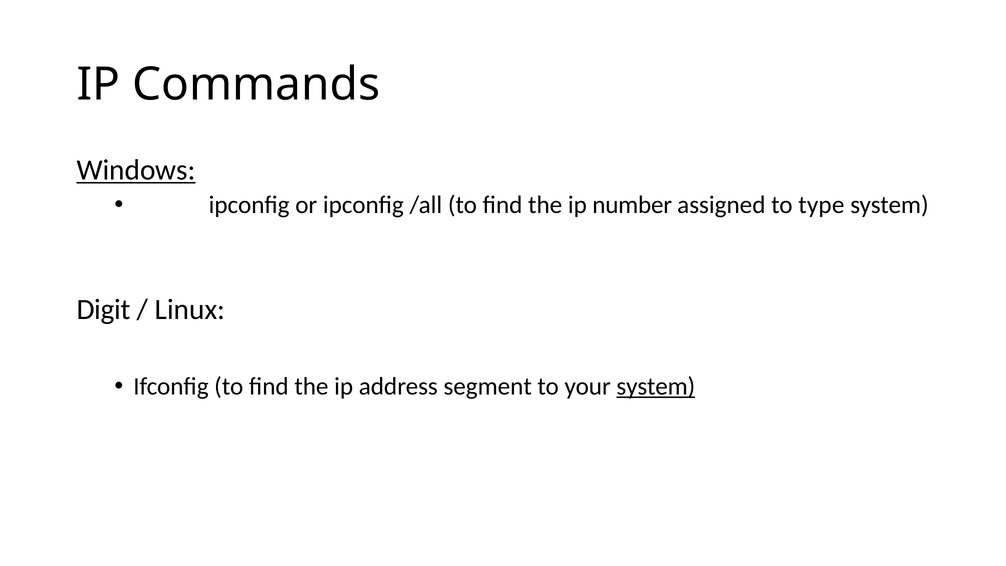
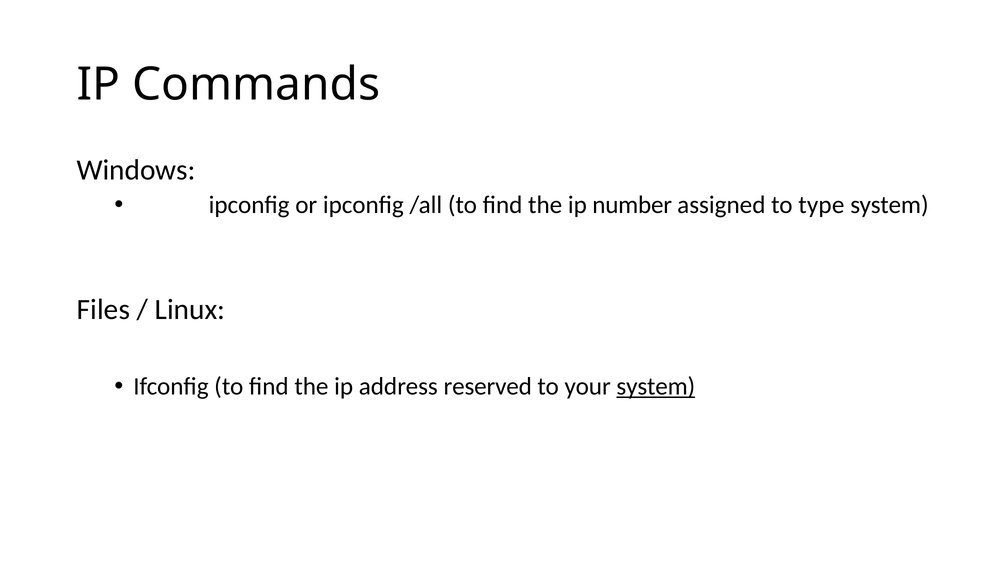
Windows underline: present -> none (136, 170)
Digit: Digit -> Files (103, 309)
segment: segment -> reserved (488, 386)
